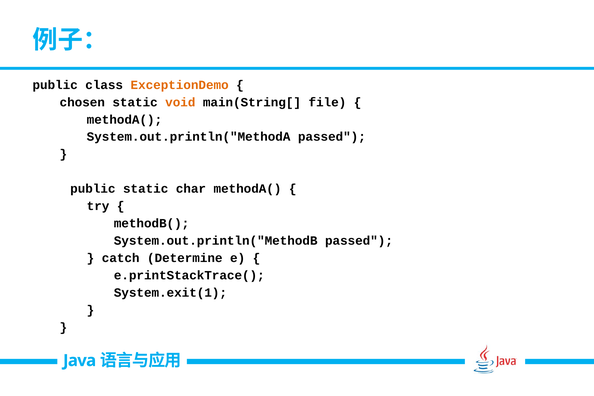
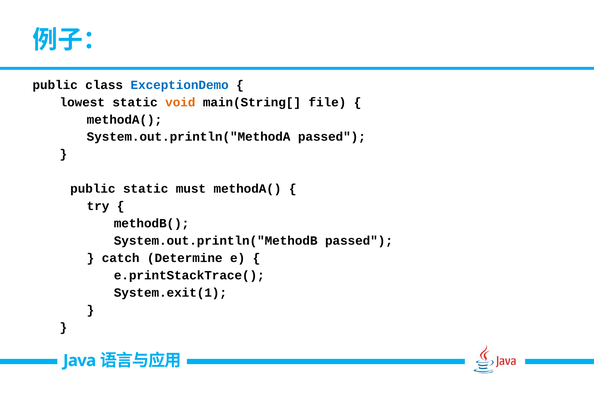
ExceptionDemo colour: orange -> blue (180, 85)
chosen: chosen -> lowest (82, 102)
char: char -> must (191, 189)
